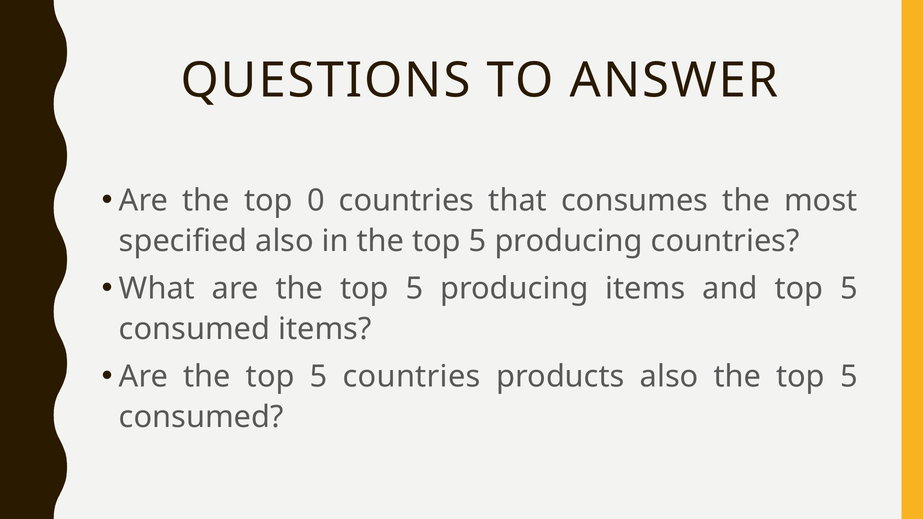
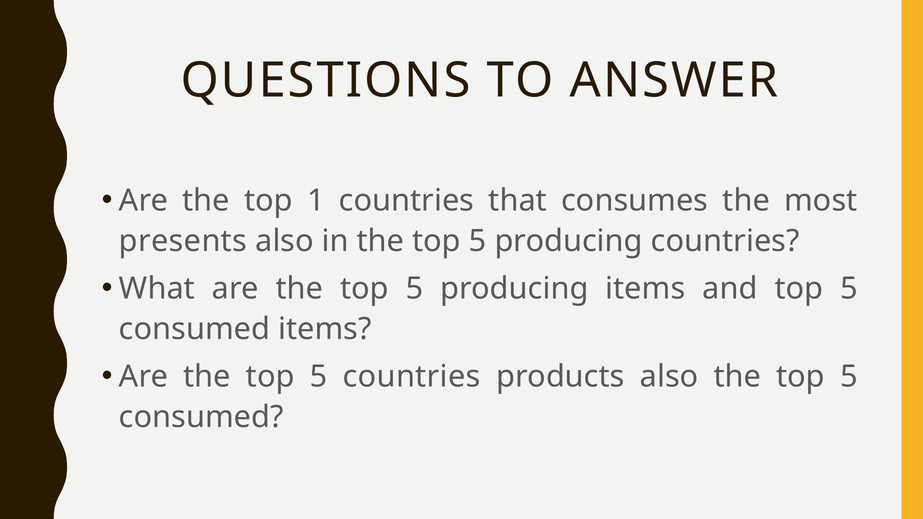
0: 0 -> 1 (316, 201)
specified: specified -> presents (183, 241)
